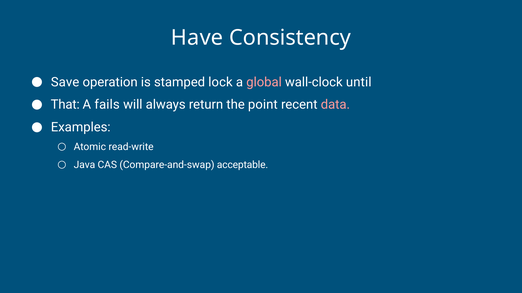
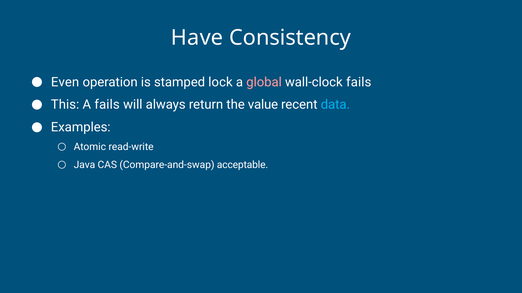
Save: Save -> Even (65, 82)
wall-clock until: until -> fails (359, 82)
That: That -> This (65, 105)
point: point -> value (263, 105)
data colour: pink -> light blue (335, 105)
